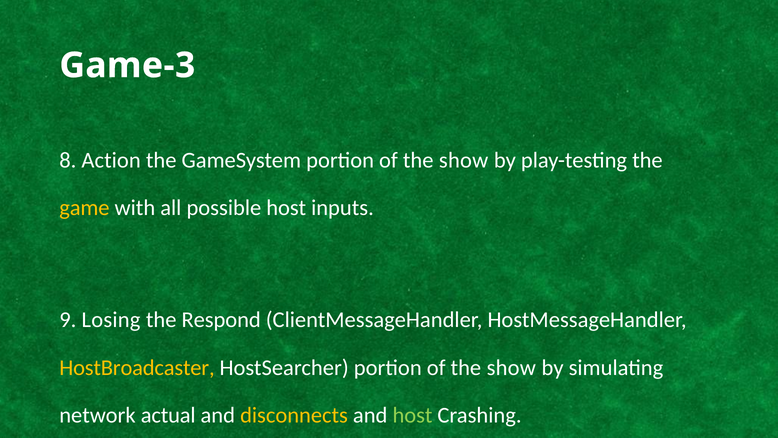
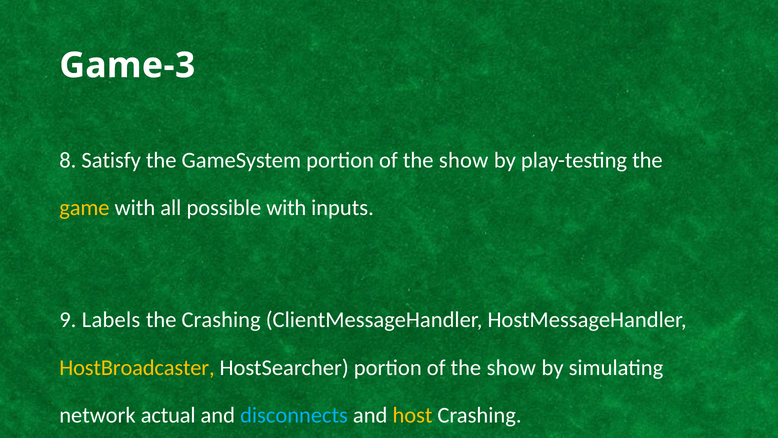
Action: Action -> Satisfy (111, 160)
possible host: host -> with (286, 208)
Losing: Losing -> Labels (111, 320)
the Respond: Respond -> Crashing (221, 320)
disconnects colour: yellow -> light blue (294, 415)
host colour: light green -> yellow (413, 415)
